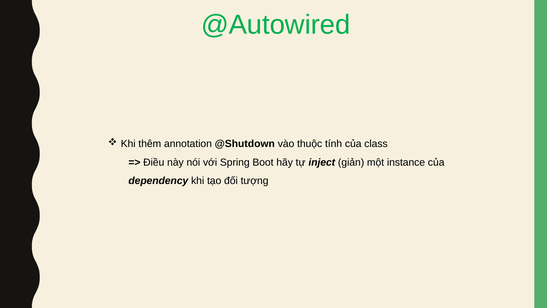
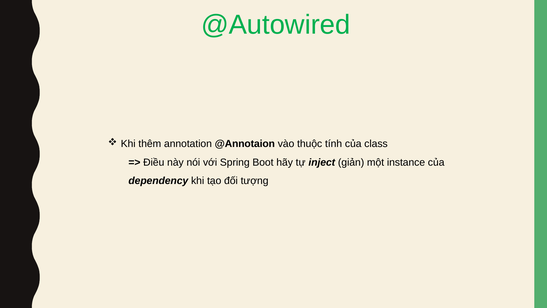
@Shutdown: @Shutdown -> @Annotaion (245, 144)
